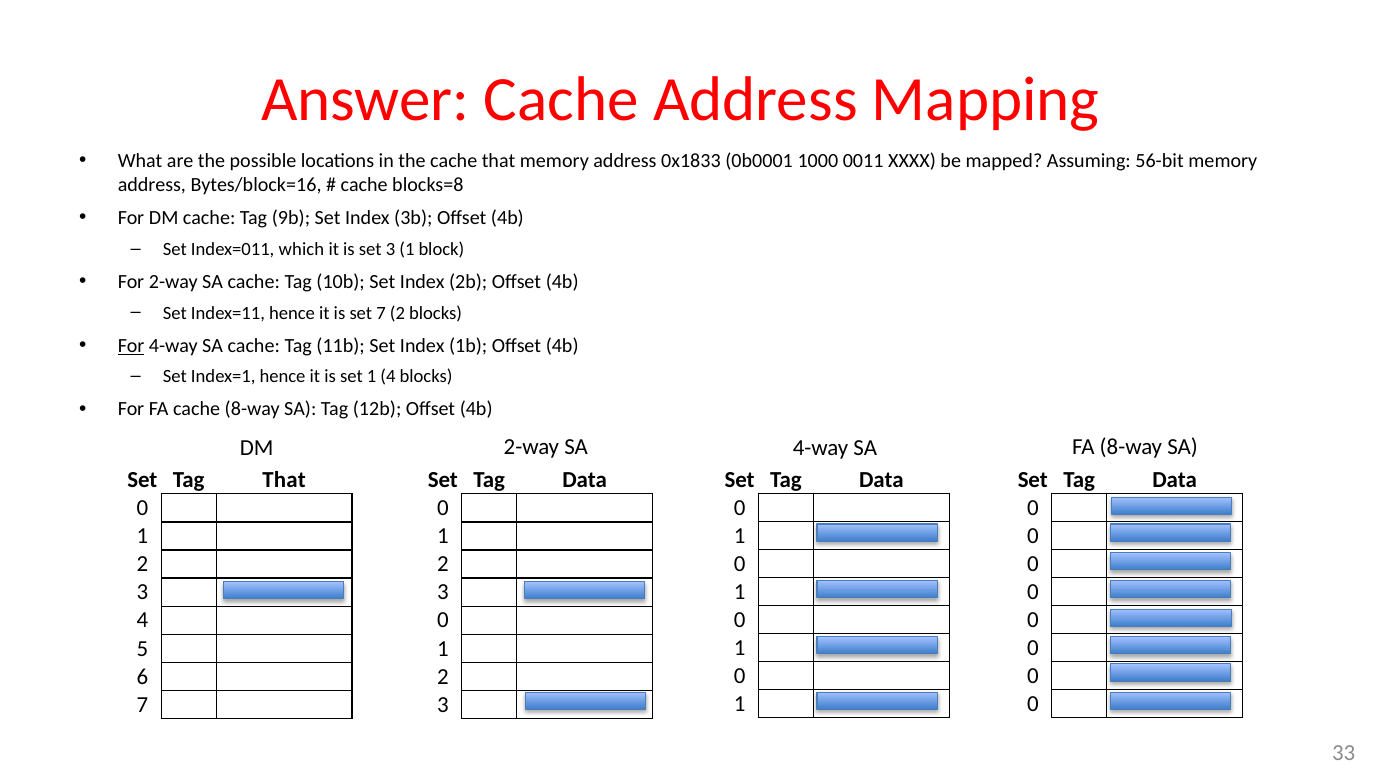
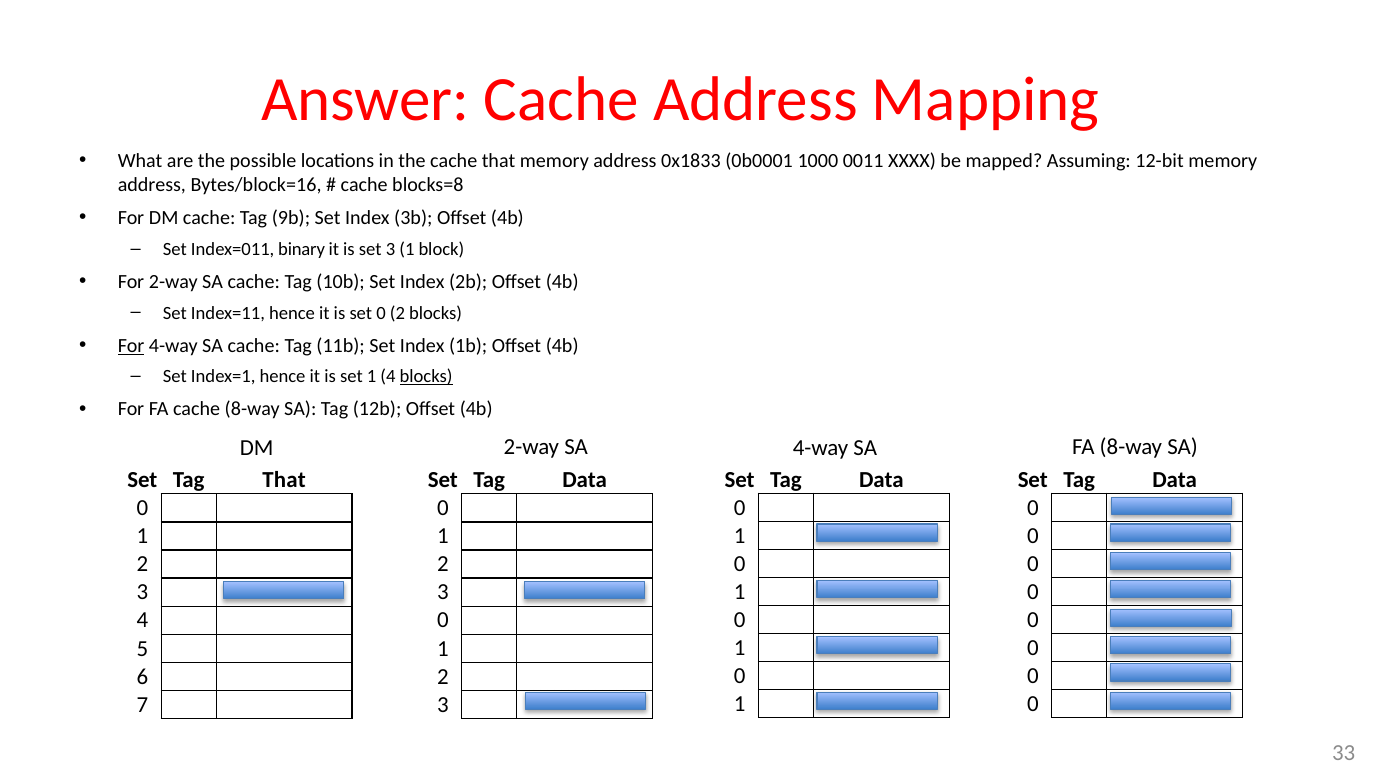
56-bit: 56-bit -> 12-bit (1160, 161)
which: which -> binary (302, 249)
set 7: 7 -> 0 (381, 313)
blocks underline: none -> present (426, 377)
